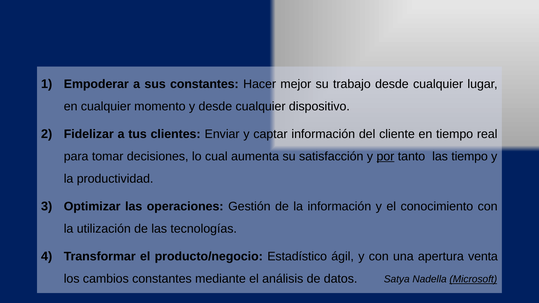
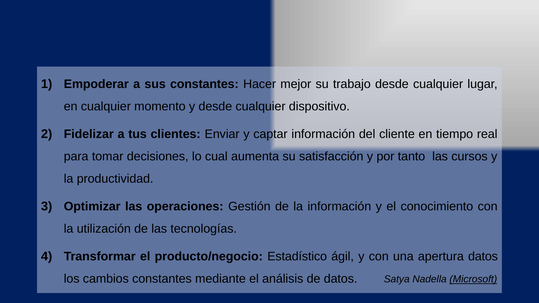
por underline: present -> none (385, 156)
las tiempo: tiempo -> cursos (470, 156)
apertura venta: venta -> datos (483, 257)
